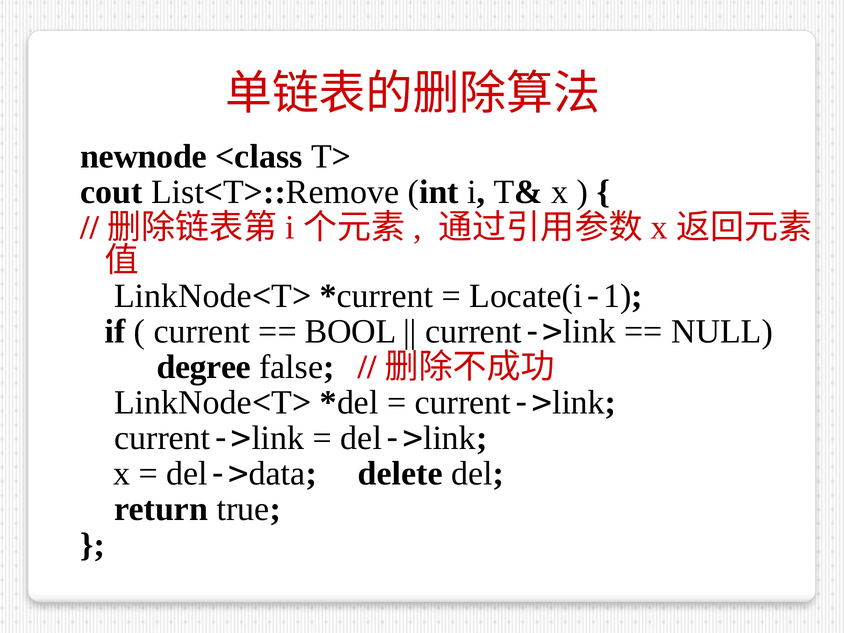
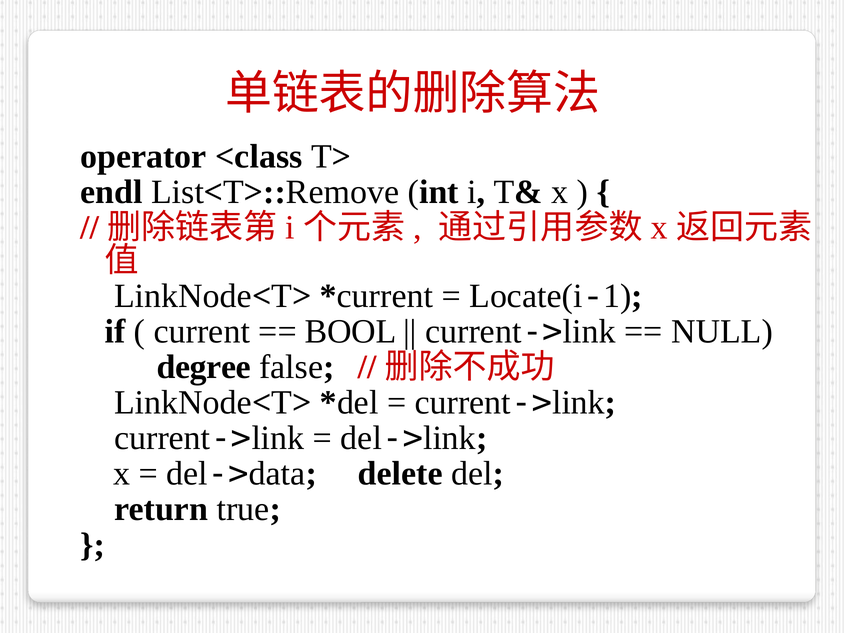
newnode: newnode -> operator (143, 156)
cout: cout -> endl (111, 192)
